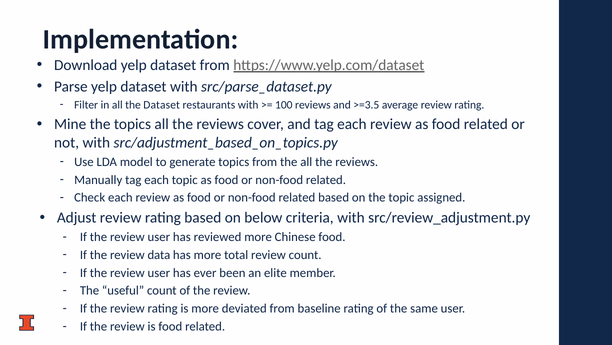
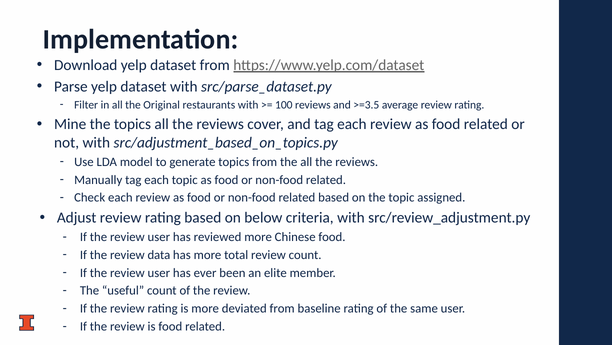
the Dataset: Dataset -> Original (162, 105)
